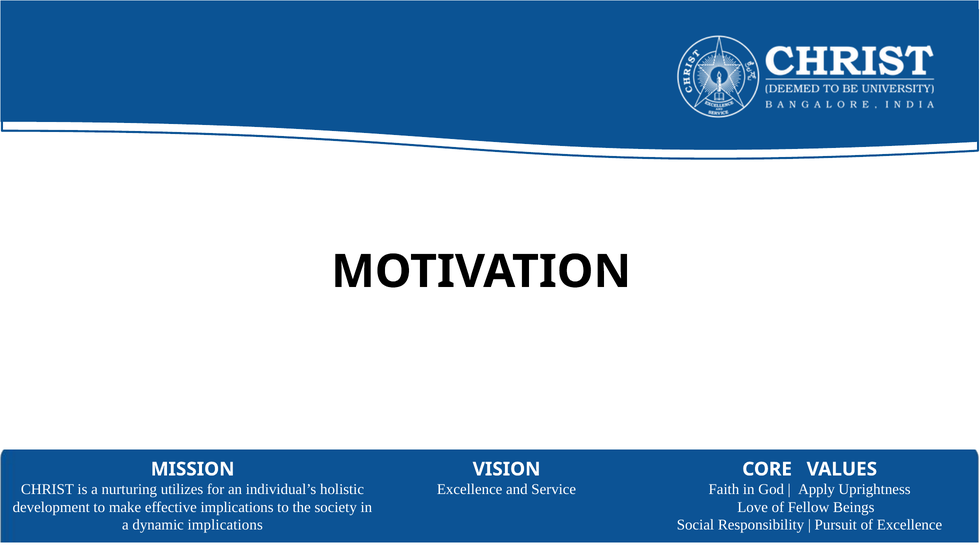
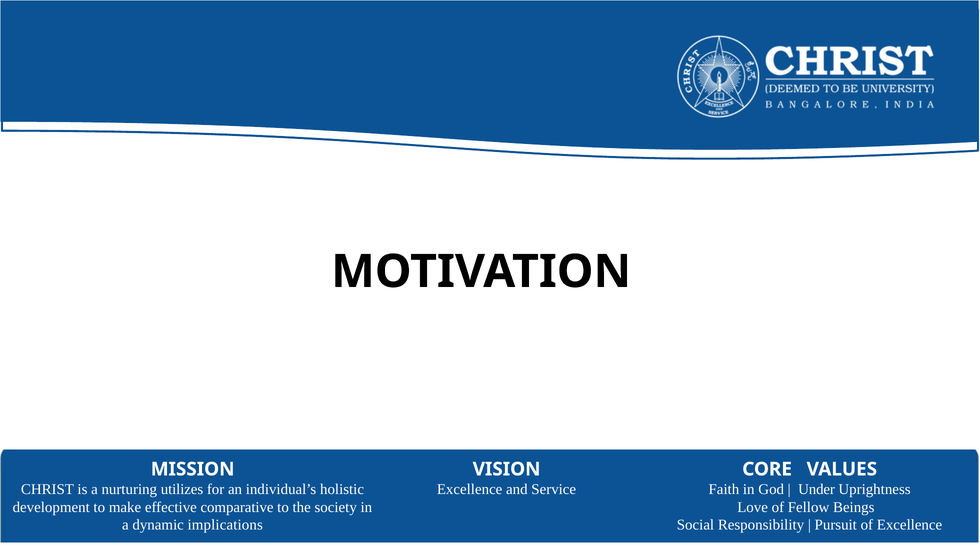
Apply: Apply -> Under (817, 489)
effective implications: implications -> comparative (237, 507)
